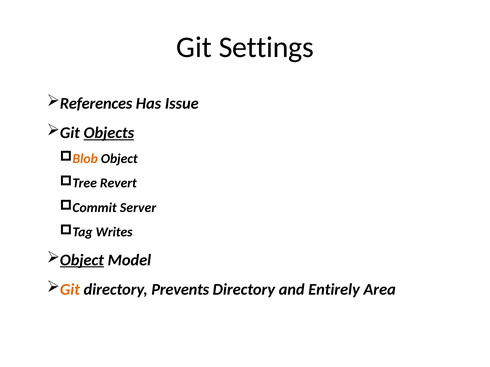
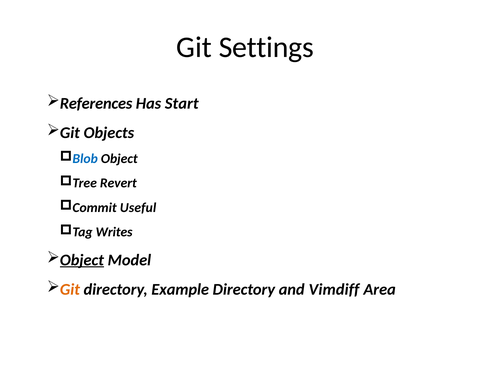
Issue: Issue -> Start (182, 104)
Objects underline: present -> none (109, 133)
Blob colour: orange -> blue (85, 159)
Server: Server -> Useful (138, 208)
Prevents: Prevents -> Example (180, 290)
Entirely: Entirely -> Vimdiff (334, 290)
